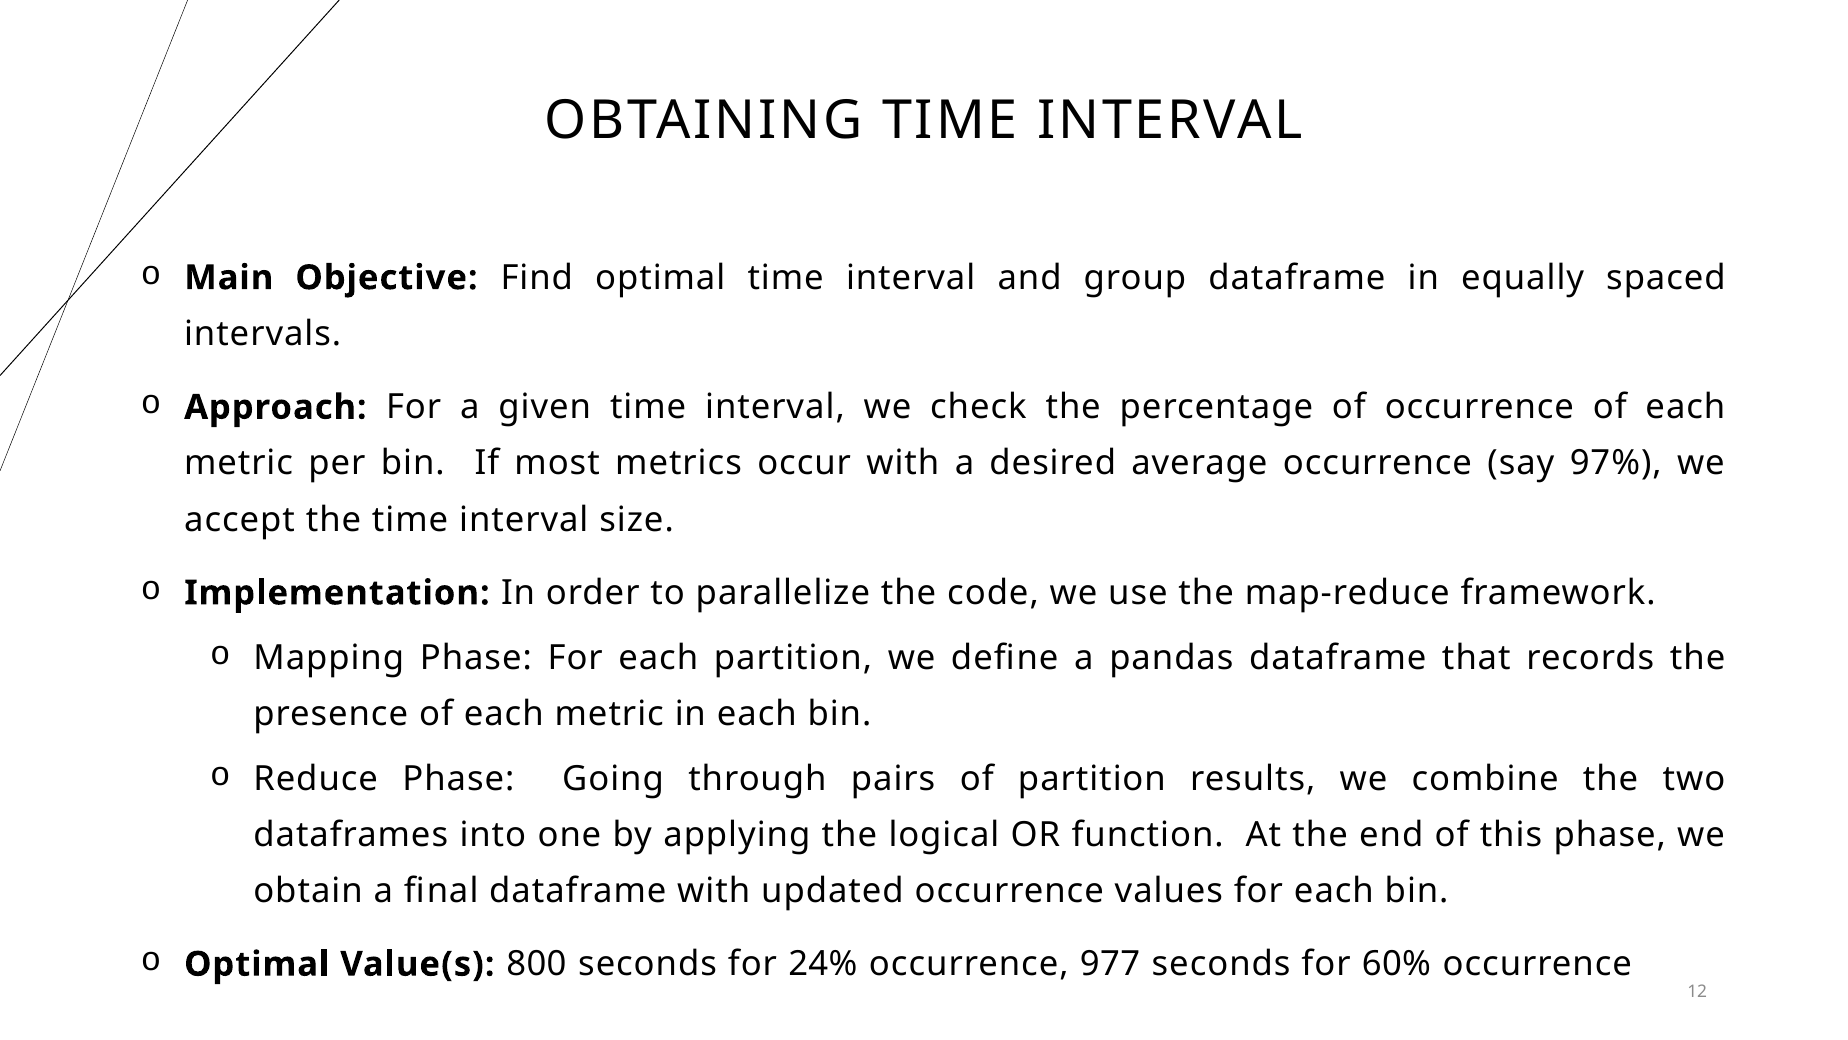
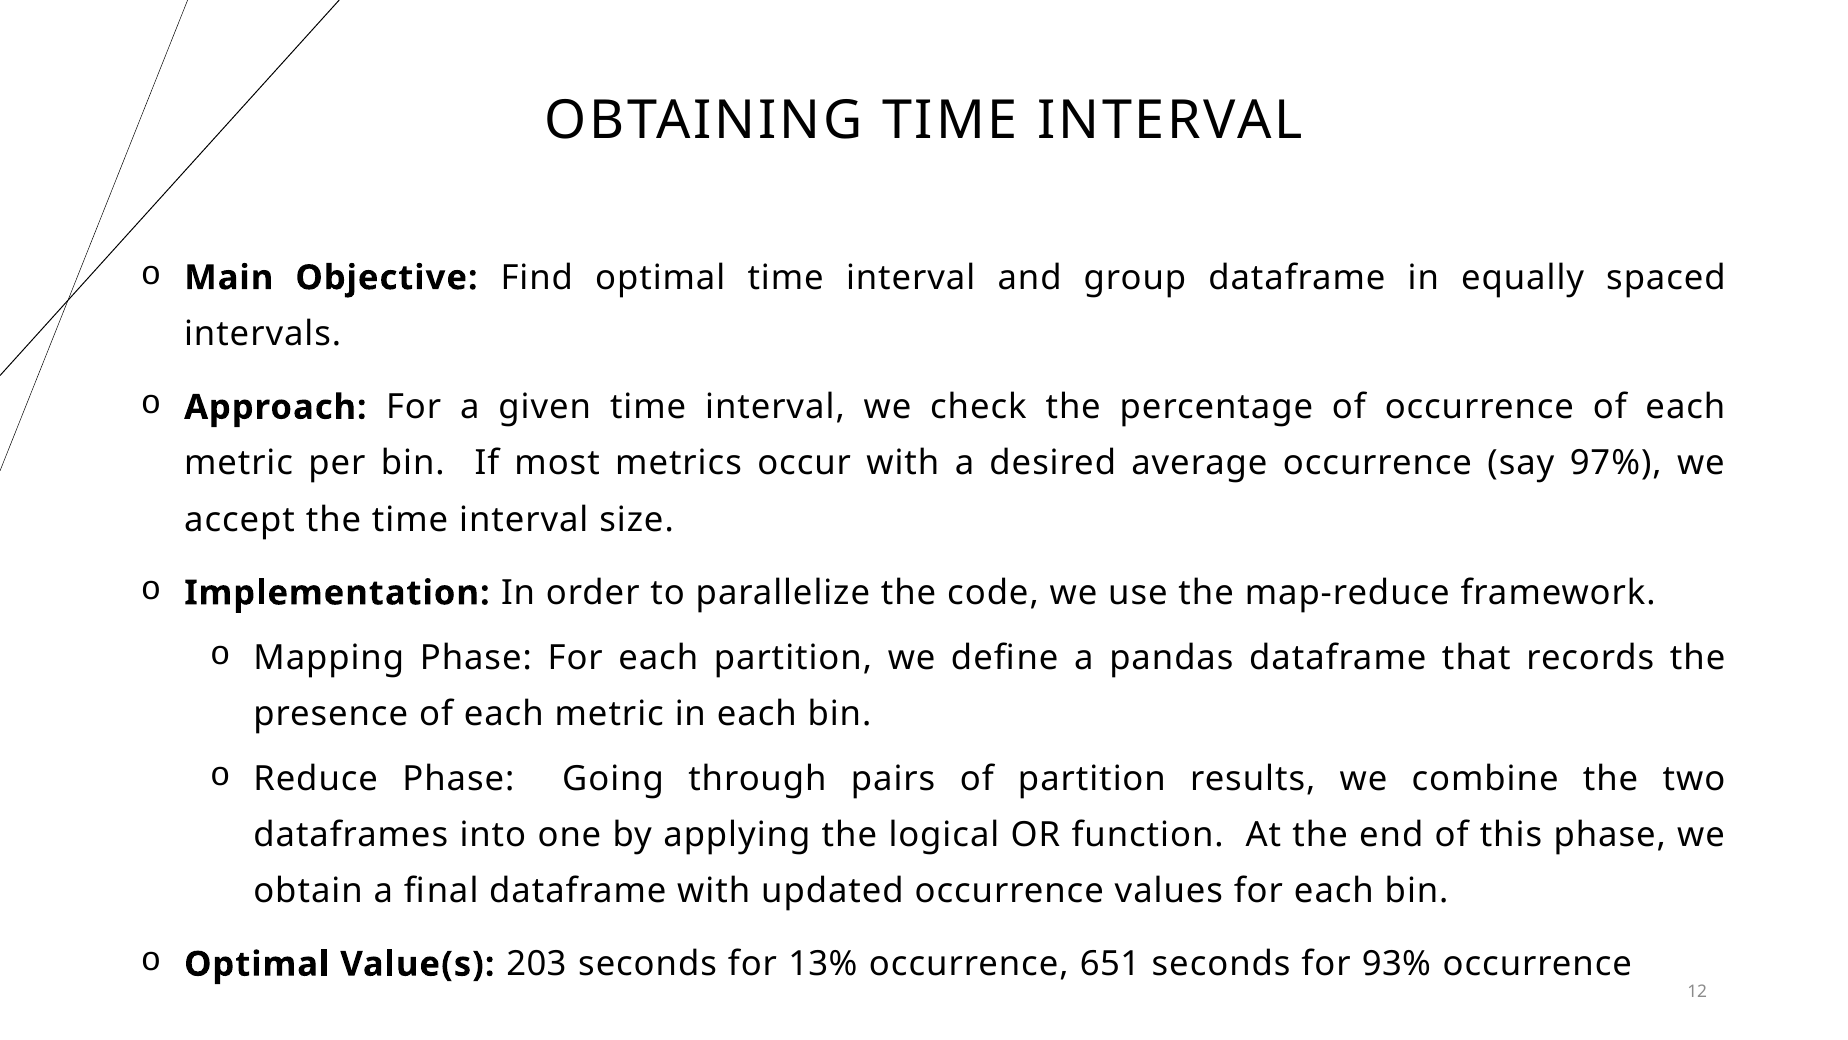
800: 800 -> 203 (536, 964)
24%: 24% -> 13% (823, 964)
977: 977 -> 651 (1110, 964)
60%: 60% -> 93% (1396, 964)
